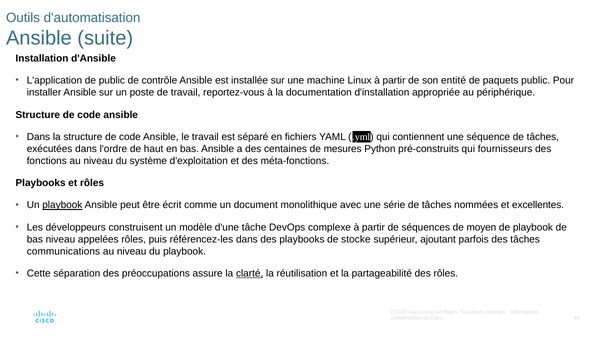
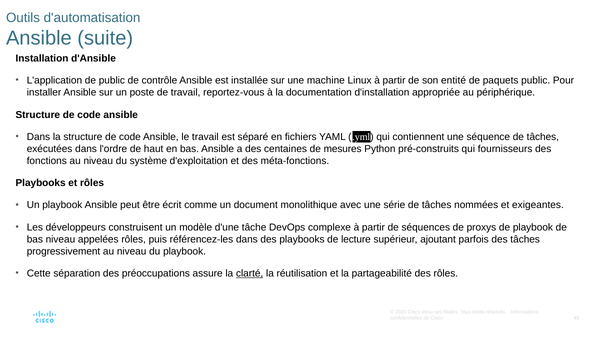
playbook underline: present -> none (62, 205)
excellentes: excellentes -> exigeantes (538, 205)
moyen: moyen -> proxys (481, 227)
stocke: stocke -> lecture (356, 239)
communications: communications -> progressivement (64, 251)
